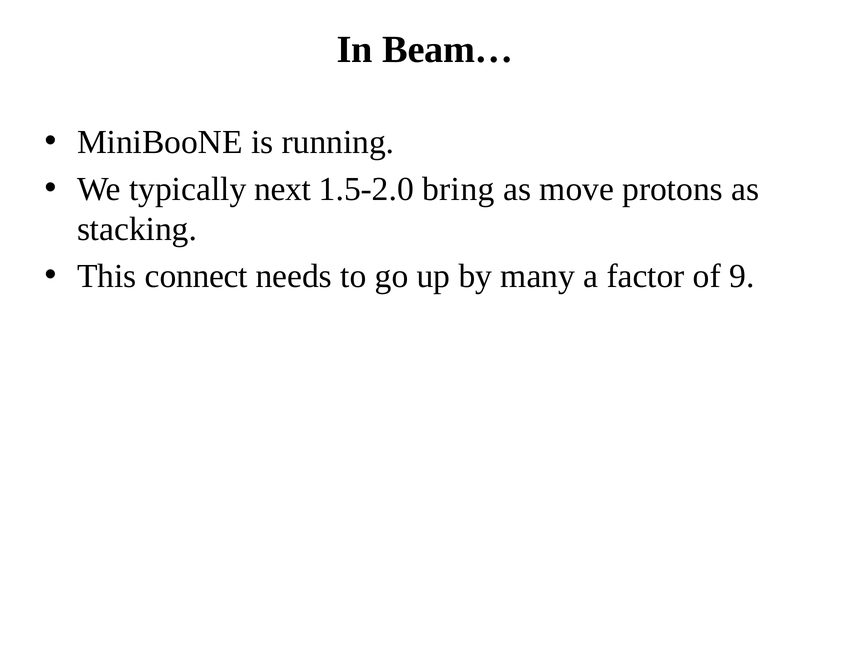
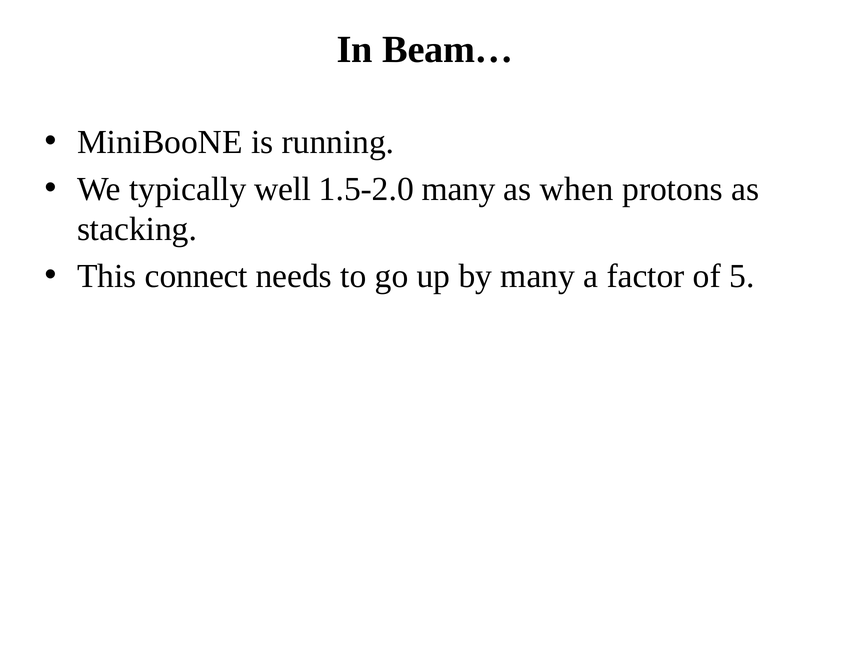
next: next -> well (283, 189)
1.5-2.0 bring: bring -> many (459, 189)
move: move -> when (577, 189)
9: 9 -> 5 (742, 276)
